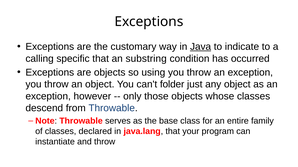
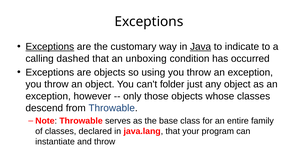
Exceptions underline: none -> present (50, 47)
specific: specific -> dashed (73, 59)
substring: substring -> unboxing (146, 59)
